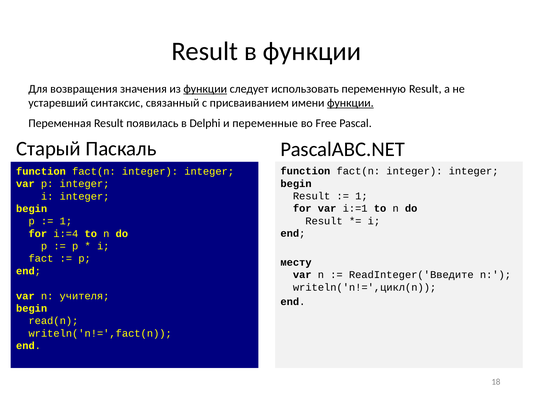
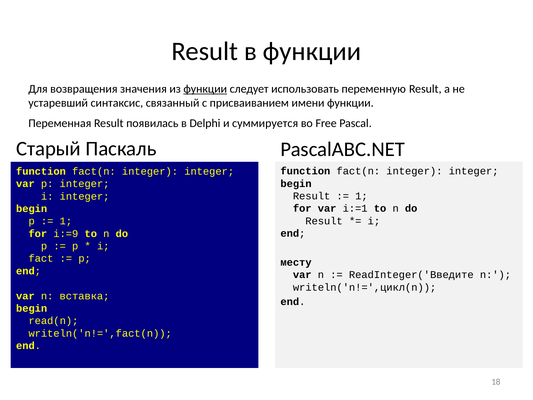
функции underline: present -> none (350, 103)
переменные: переменные -> суммируется (265, 123)
i:=4: i:=4 -> i:=9 (66, 234)
учителя: учителя -> вставка (85, 296)
